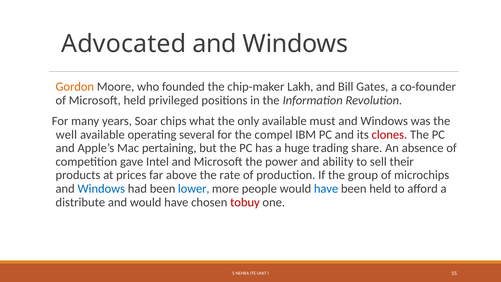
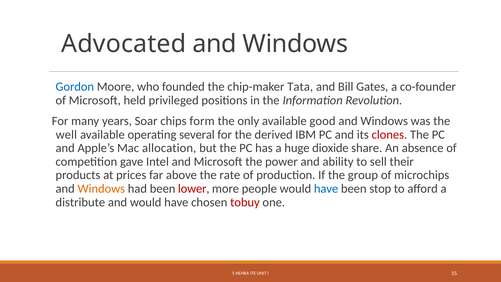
Gordon colour: orange -> blue (75, 87)
Lakh: Lakh -> Tata (300, 87)
what: what -> form (202, 121)
must: must -> good (322, 121)
compel: compel -> derived (274, 135)
pertaining: pertaining -> allocation (169, 148)
trading: trading -> dioxide (330, 148)
Windows colour: blue -> orange (101, 189)
lower colour: blue -> red (194, 189)
been held: held -> stop (380, 189)
